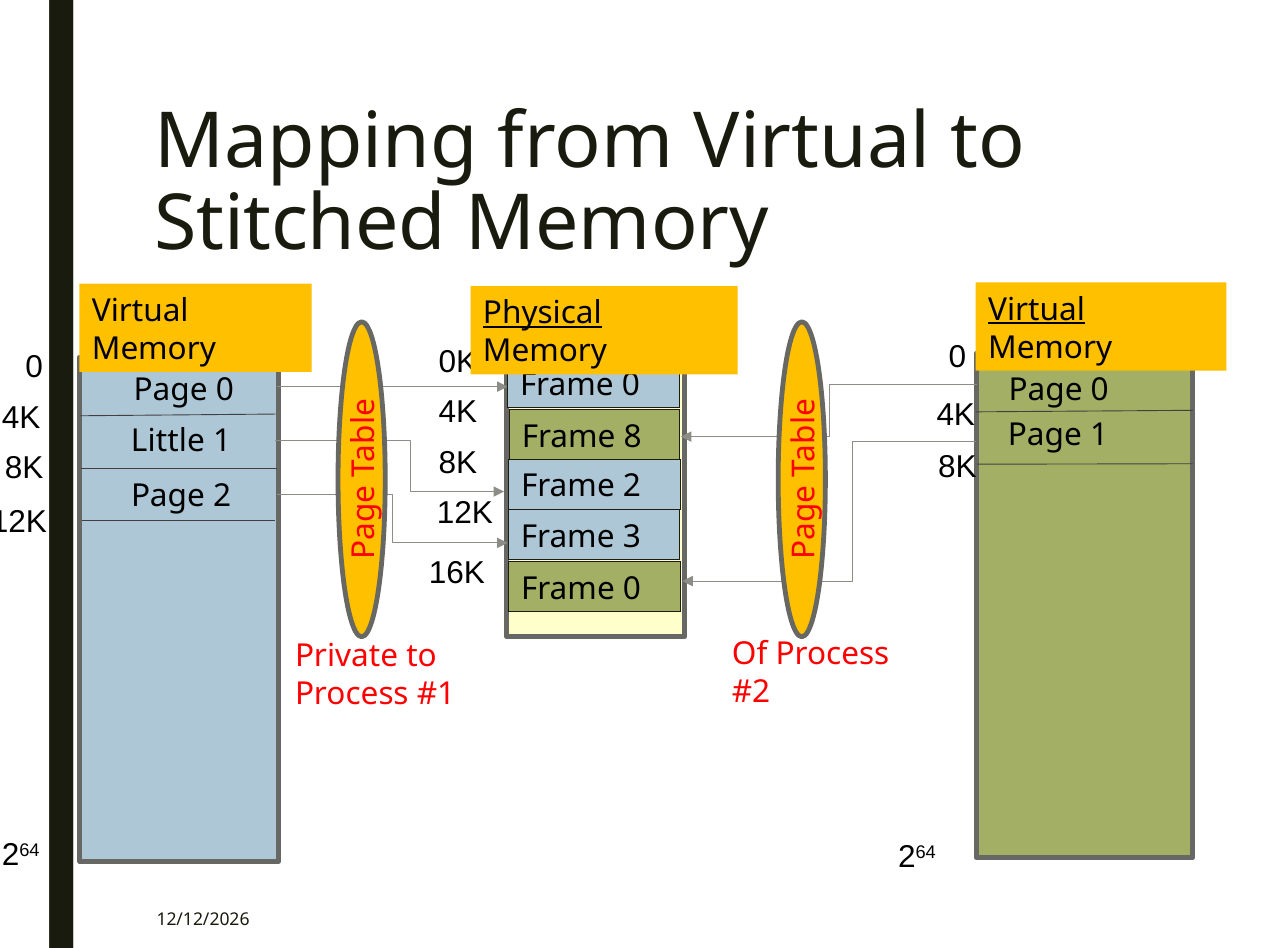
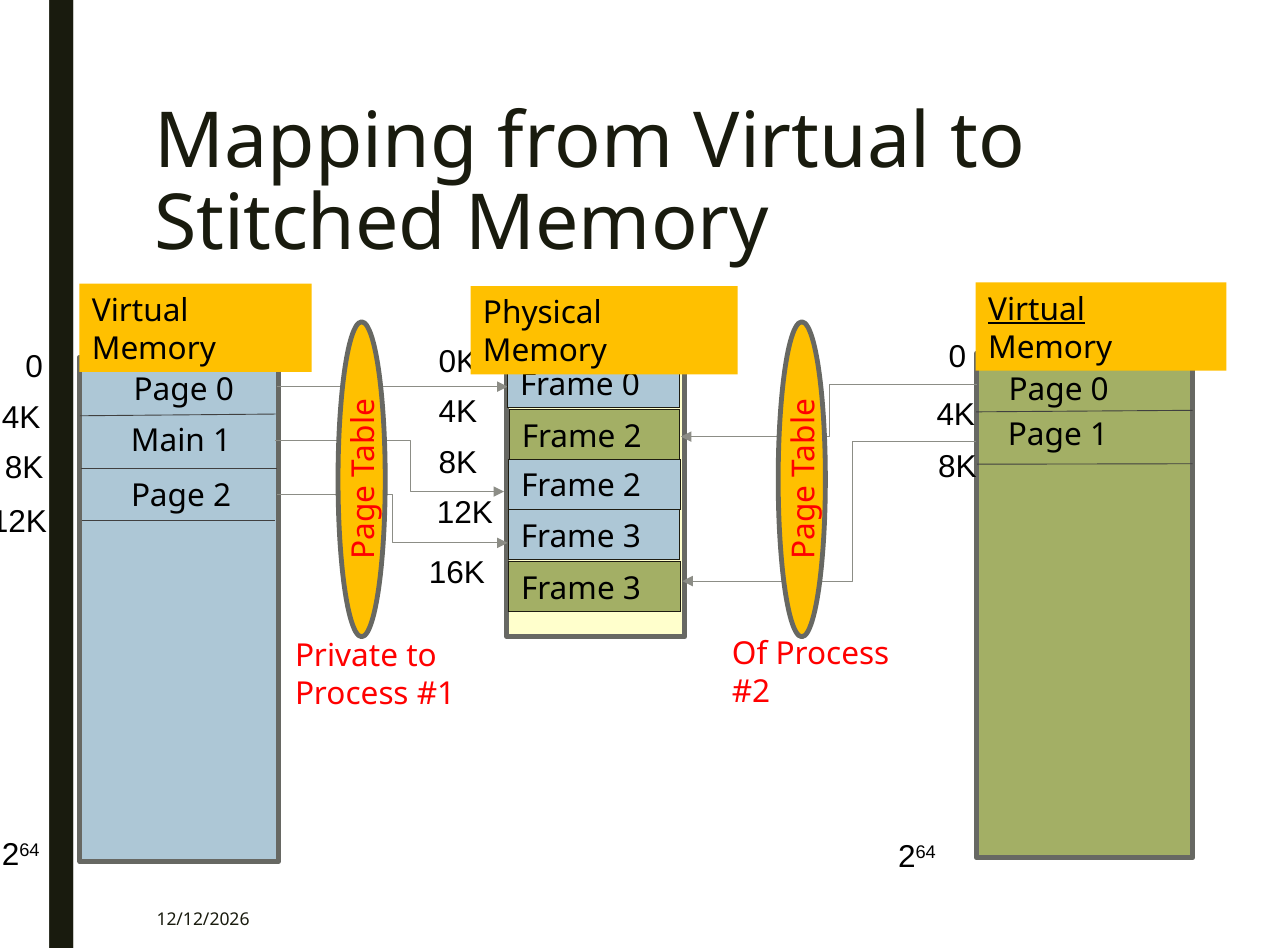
Physical underline: present -> none (542, 313)
8: 8 -> 2 (633, 436)
Little: Little -> Main (168, 441)
0: 0 -> 3 (632, 589)
